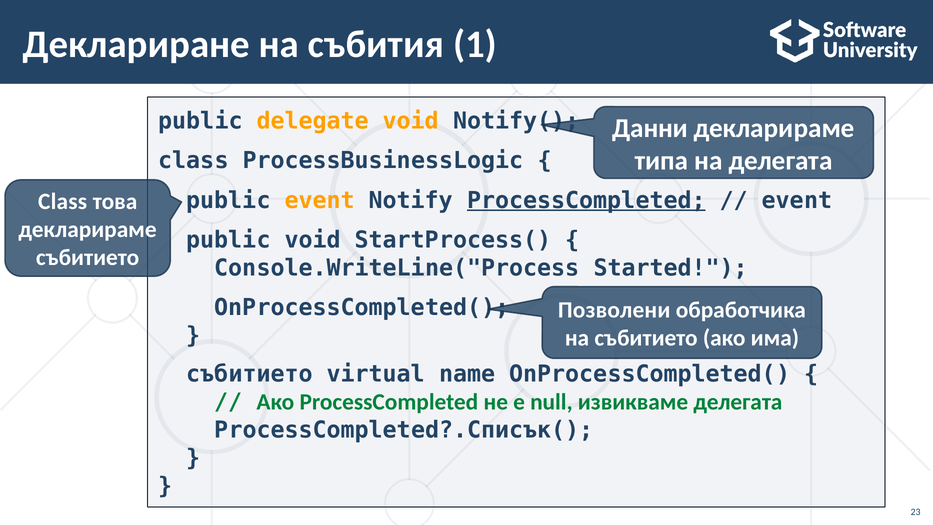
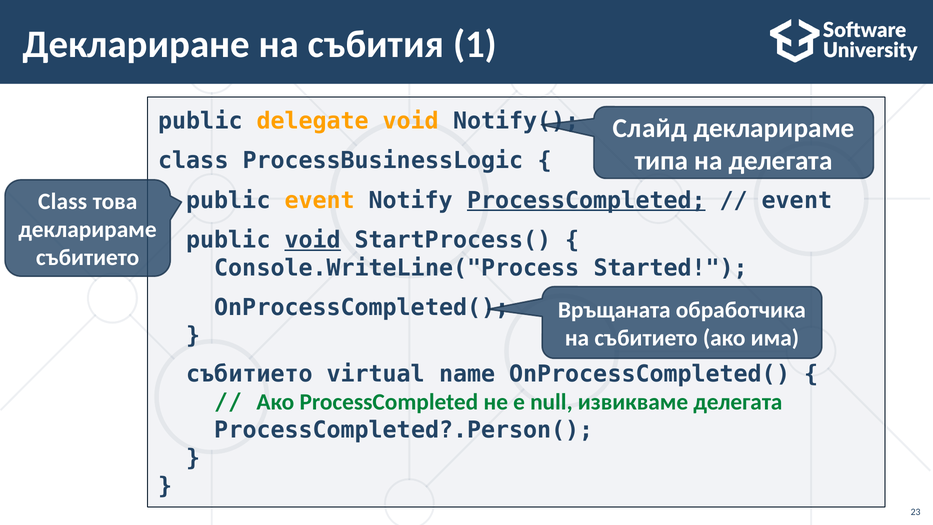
Данни: Данни -> Слайд (650, 128)
void underline: none -> present (313, 240)
Позволени: Позволени -> Връщаната (614, 310)
ProcessCompleted?.Списък(: ProcessCompleted?.Списък( -> ProcessCompleted?.Person( (404, 430)
